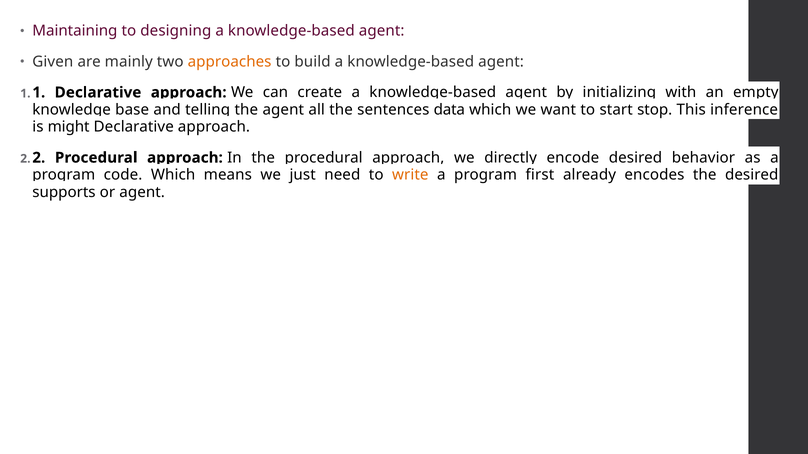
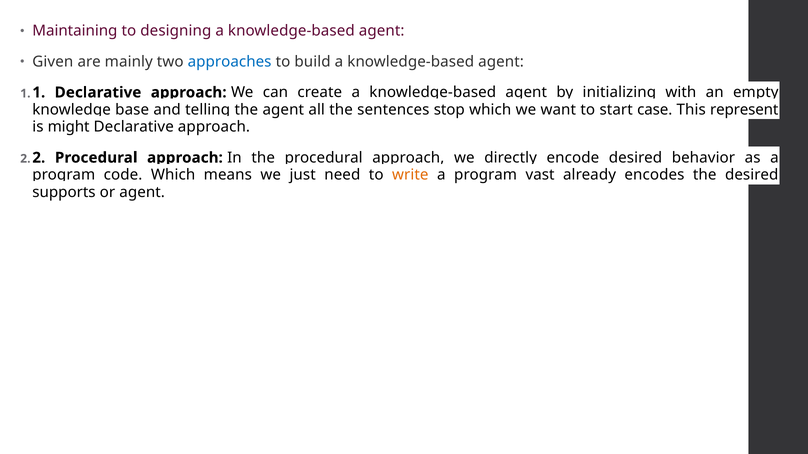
approaches colour: orange -> blue (230, 62)
data: data -> stop (449, 110)
stop: stop -> case (655, 110)
inference: inference -> represent (744, 110)
first: first -> vast (540, 175)
